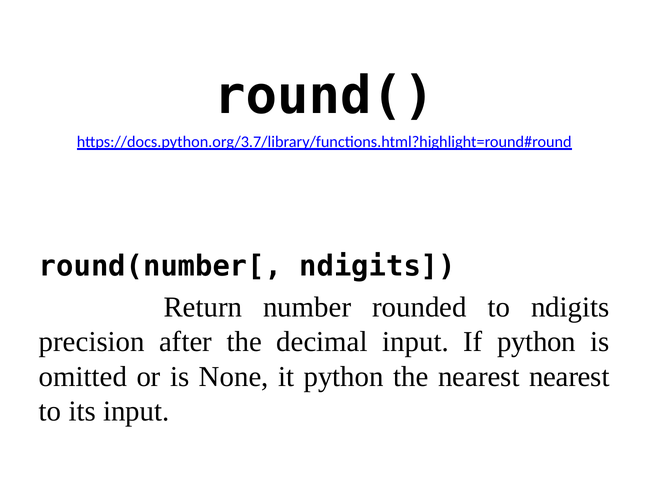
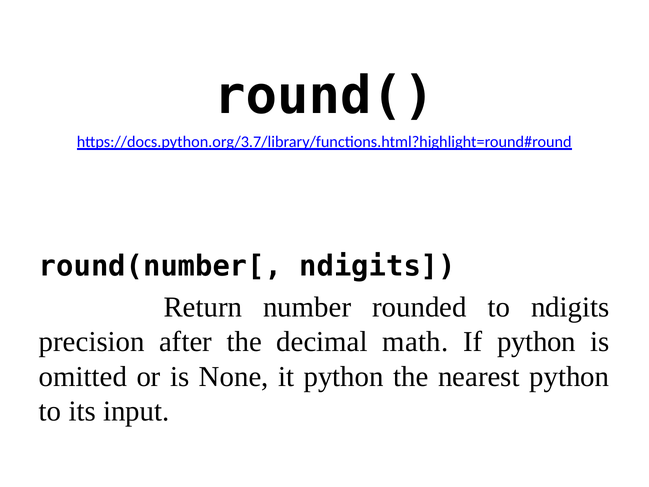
decimal input: input -> math (415, 342)
nearest nearest: nearest -> python (569, 376)
